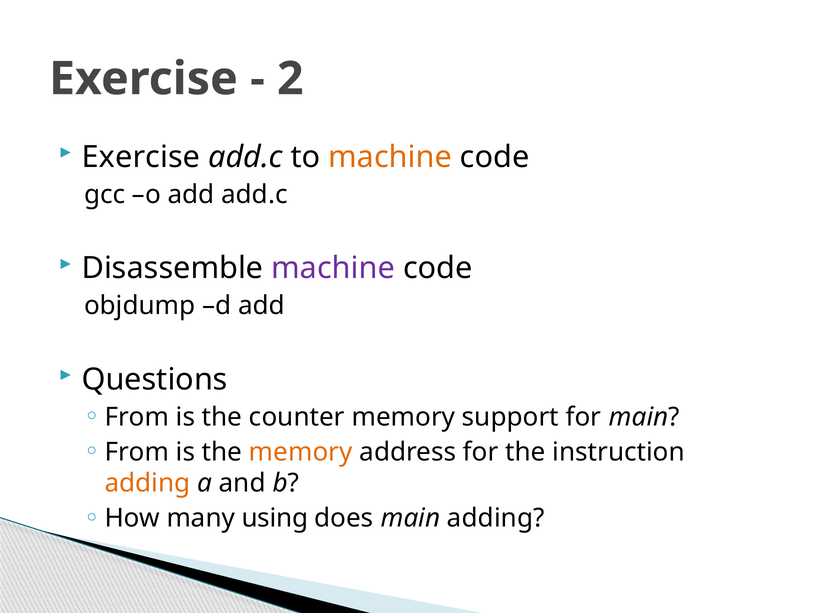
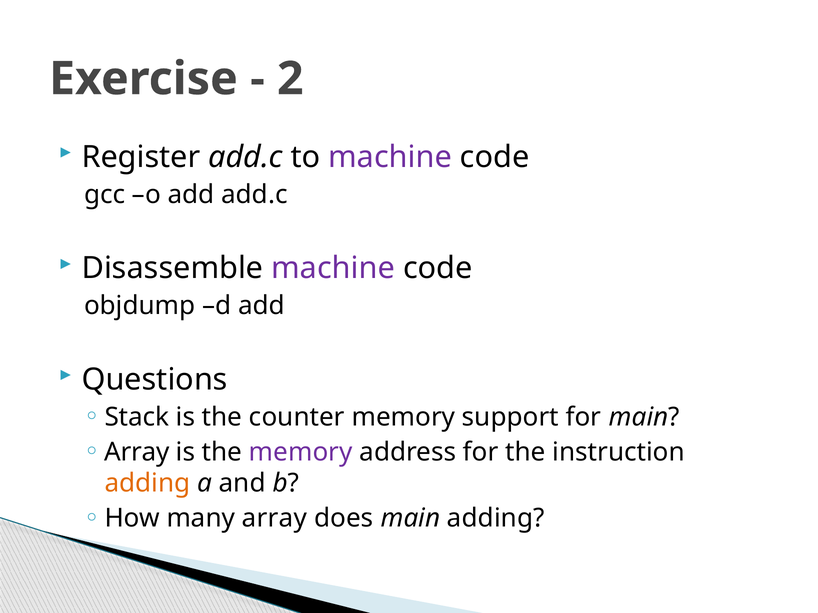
Exercise: Exercise -> Register (141, 157)
machine colour: orange -> purple (390, 157)
From: From -> Stack (137, 417)
From: From -> Array (137, 452)
memory colour: orange -> purple (301, 452)
many using: using -> array (275, 519)
